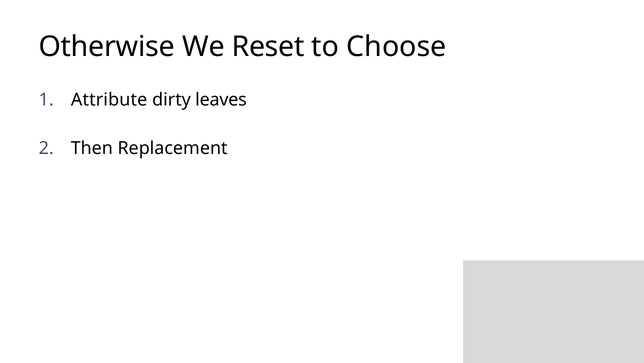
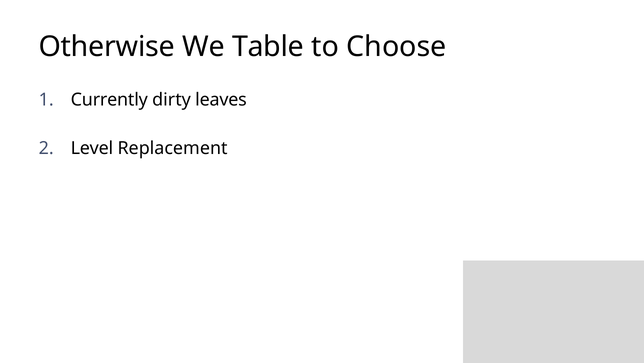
Reset: Reset -> Table (268, 47)
Attribute: Attribute -> Currently (109, 100)
Then: Then -> Level (92, 148)
